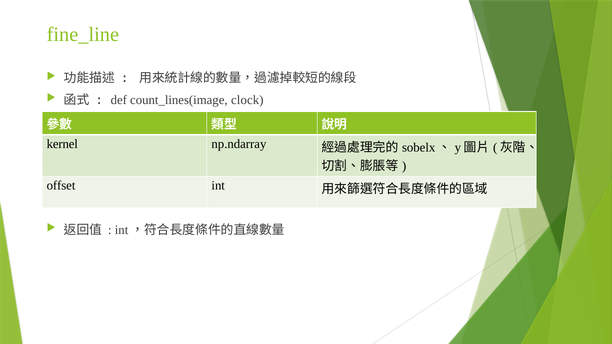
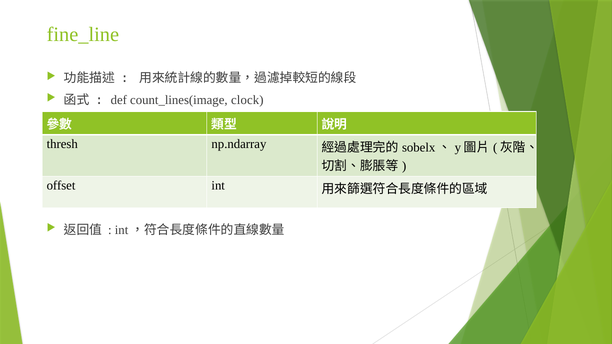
kernel: kernel -> thresh (62, 144)
